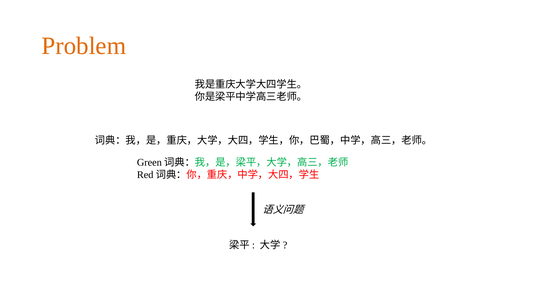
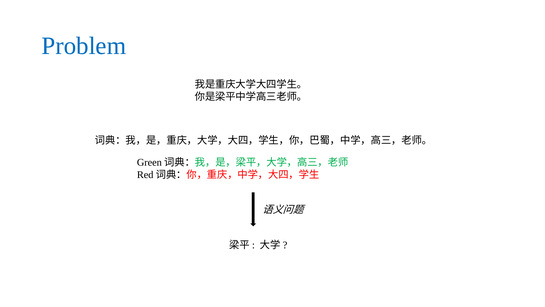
Problem colour: orange -> blue (84, 46)
